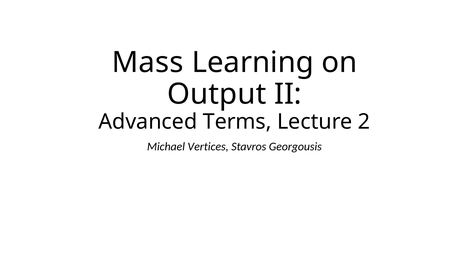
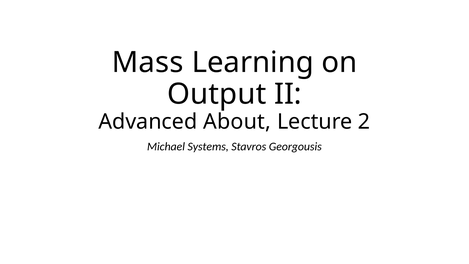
Terms: Terms -> About (237, 122)
Vertices: Vertices -> Systems (208, 147)
